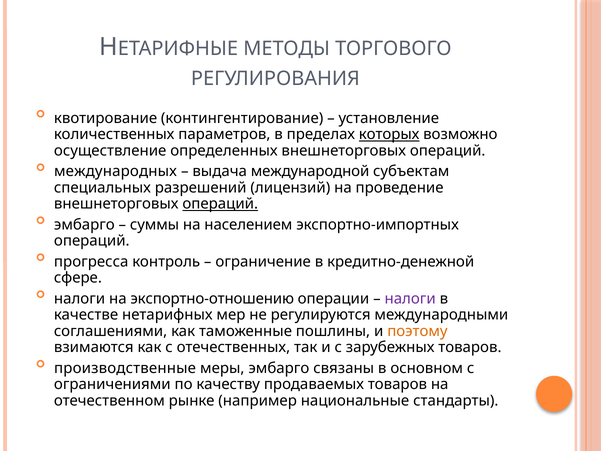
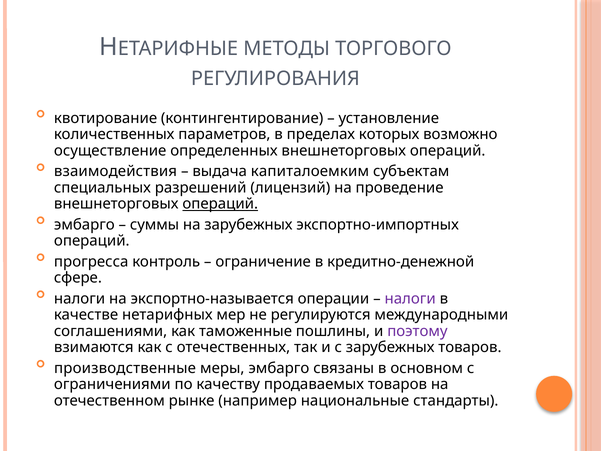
которых underline: present -> none (389, 134)
международных: международных -> взаимодействия (116, 171)
международной: международной -> капиталоемким (310, 171)
на населением: населением -> зарубежных (248, 225)
экспортно-отношению: экспортно-отношению -> экспортно-называется (212, 298)
поэтому colour: orange -> purple (417, 331)
